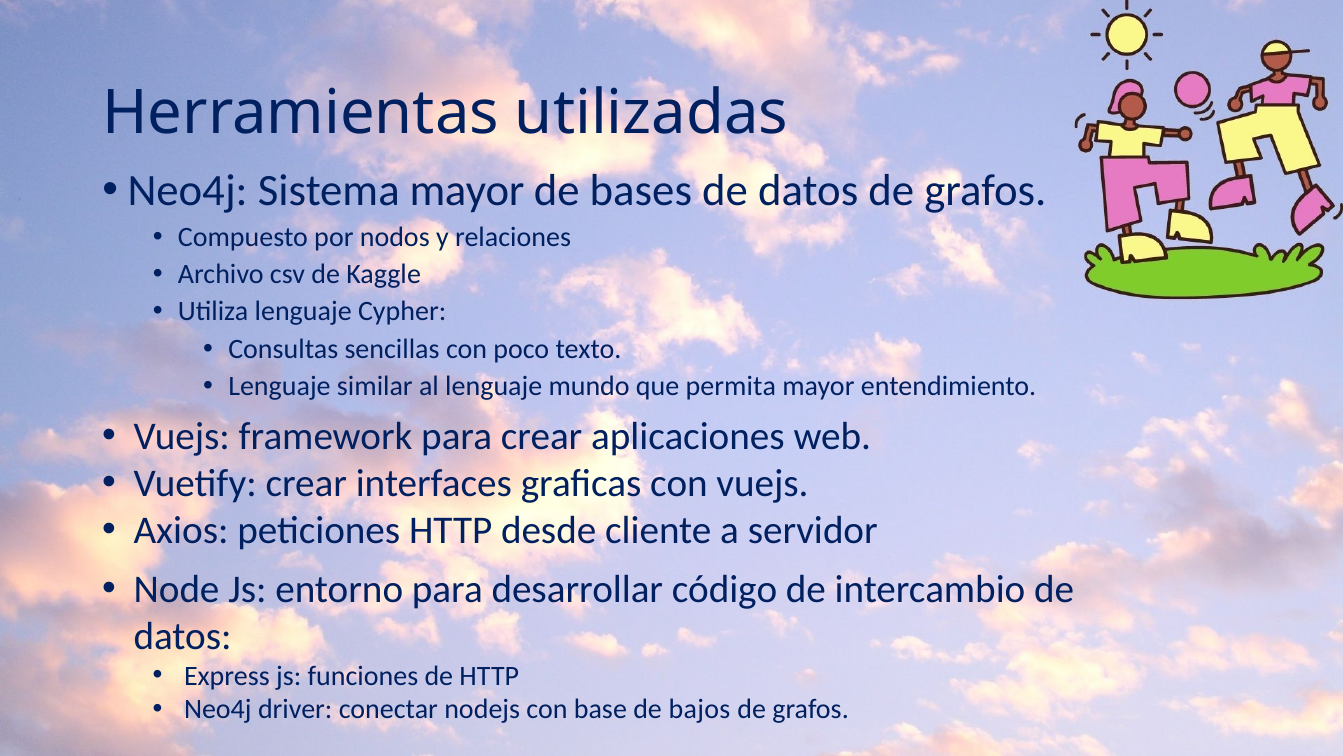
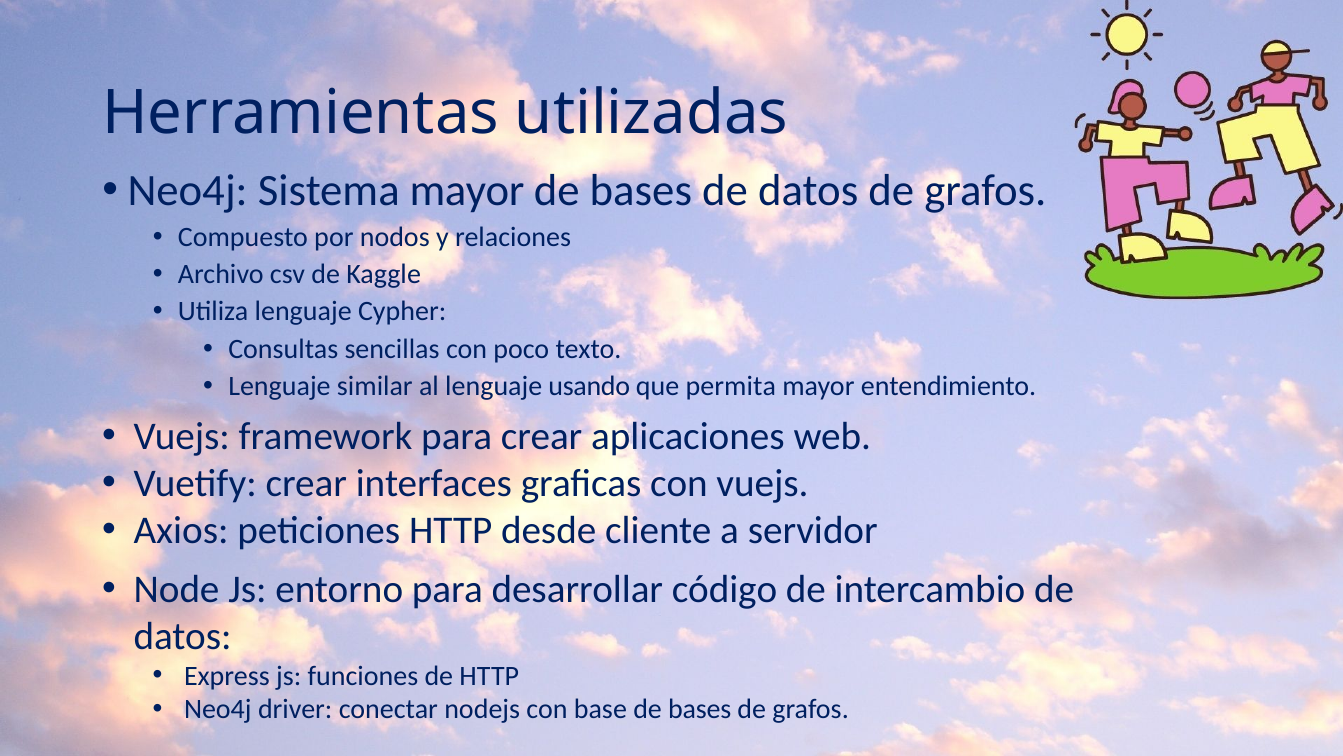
mundo: mundo -> usando (589, 386)
base de bajos: bajos -> bases (700, 709)
